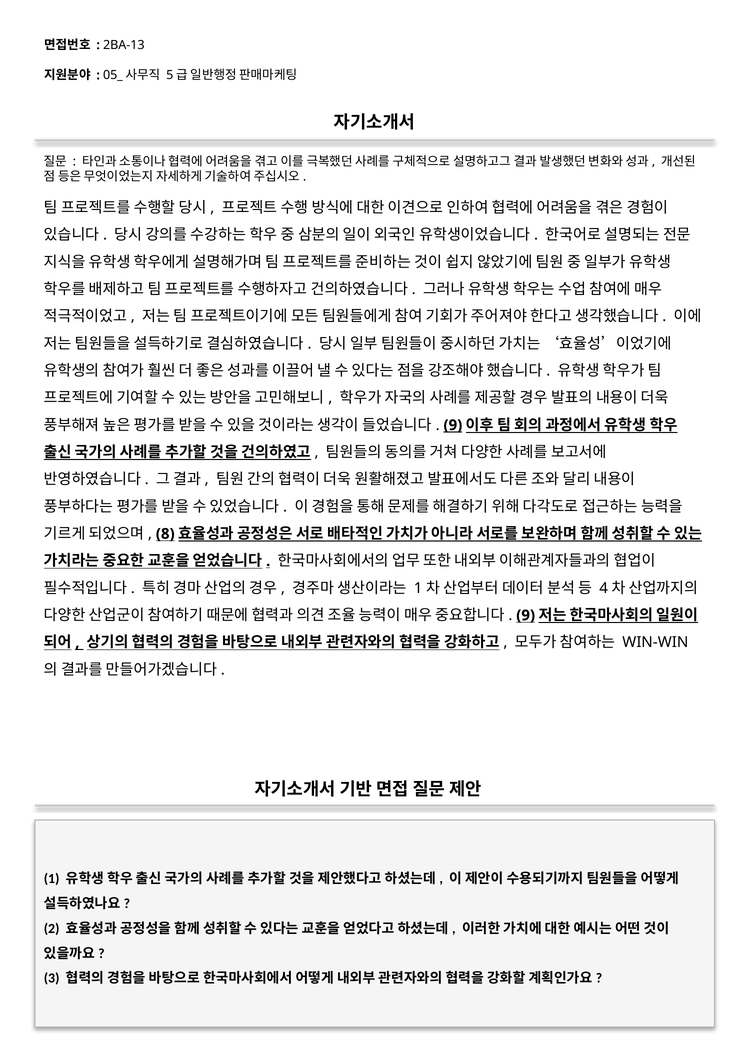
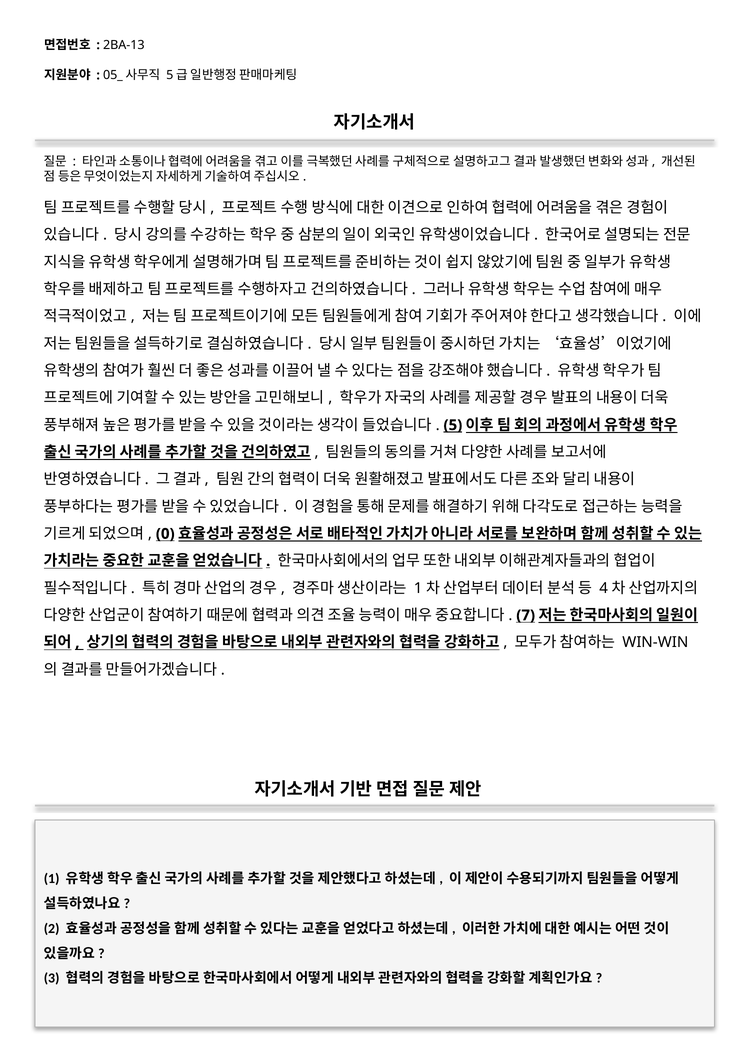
9: 9 -> 5 (453, 425)
8: 8 -> 0 (165, 534)
9: 9 -> 7 (526, 616)
